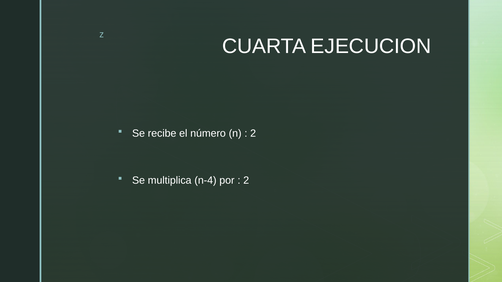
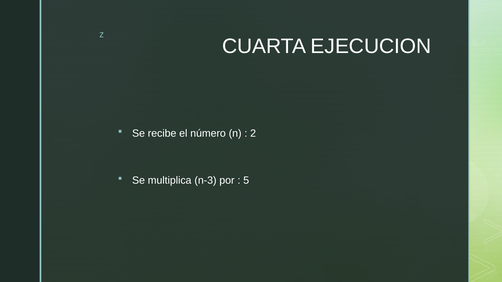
n-4: n-4 -> n-3 (205, 180)
2: 2 -> 5 (246, 180)
